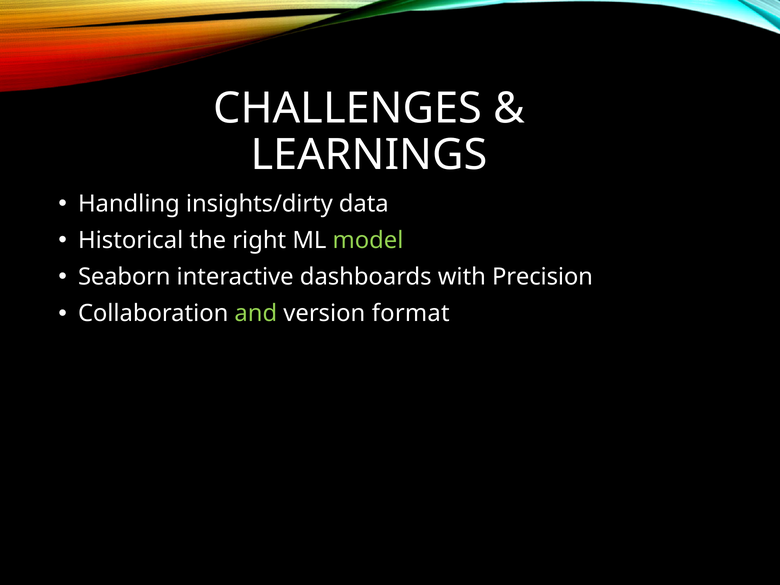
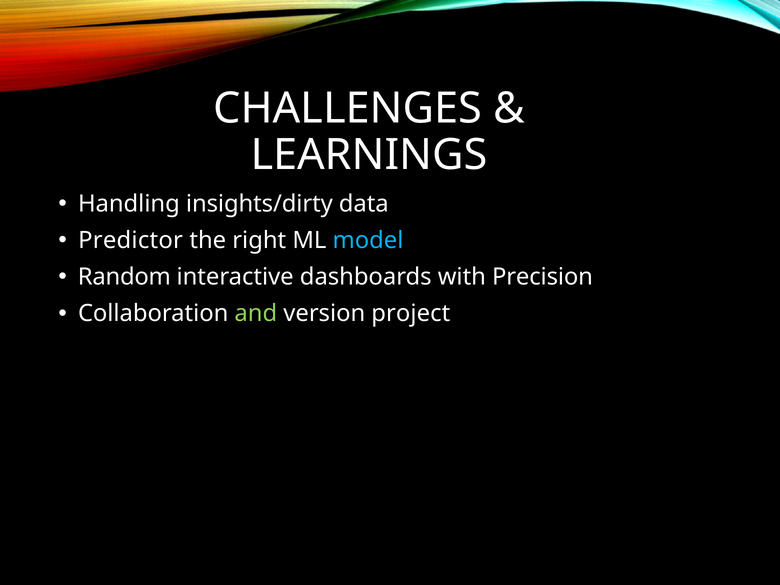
Historical: Historical -> Predictor (131, 240)
model colour: light green -> light blue (368, 240)
Seaborn: Seaborn -> Random (124, 277)
format: format -> project (411, 314)
